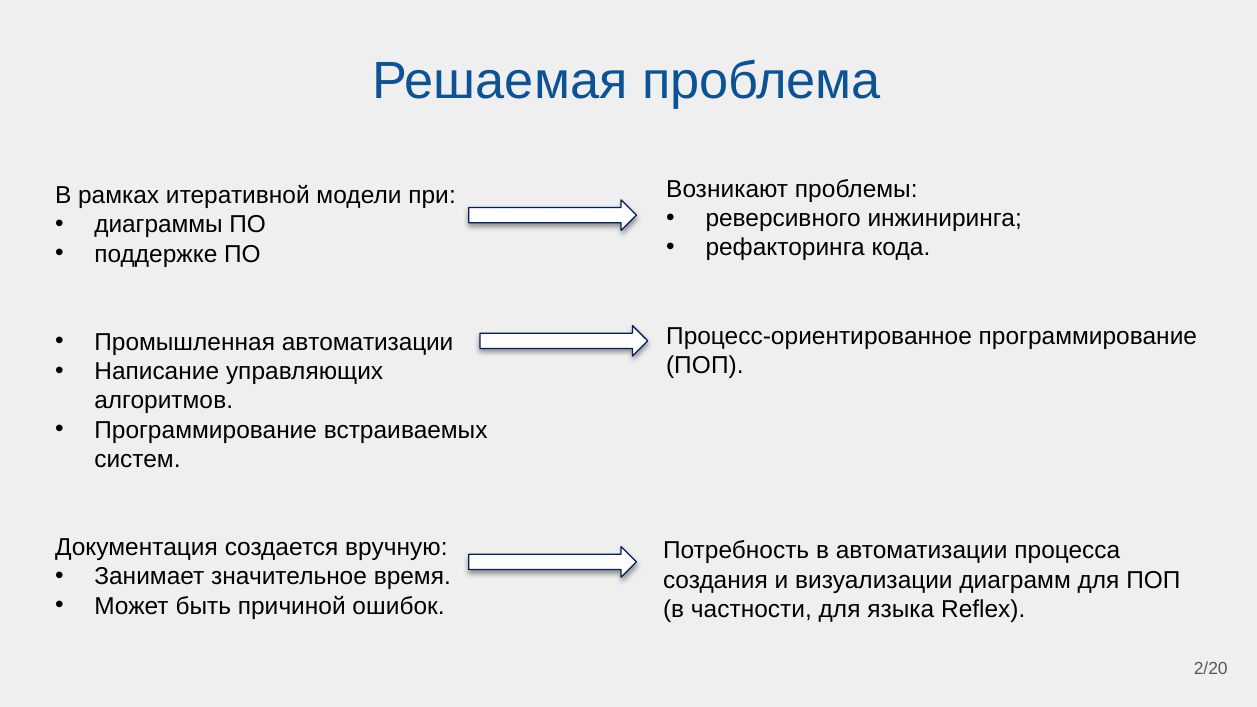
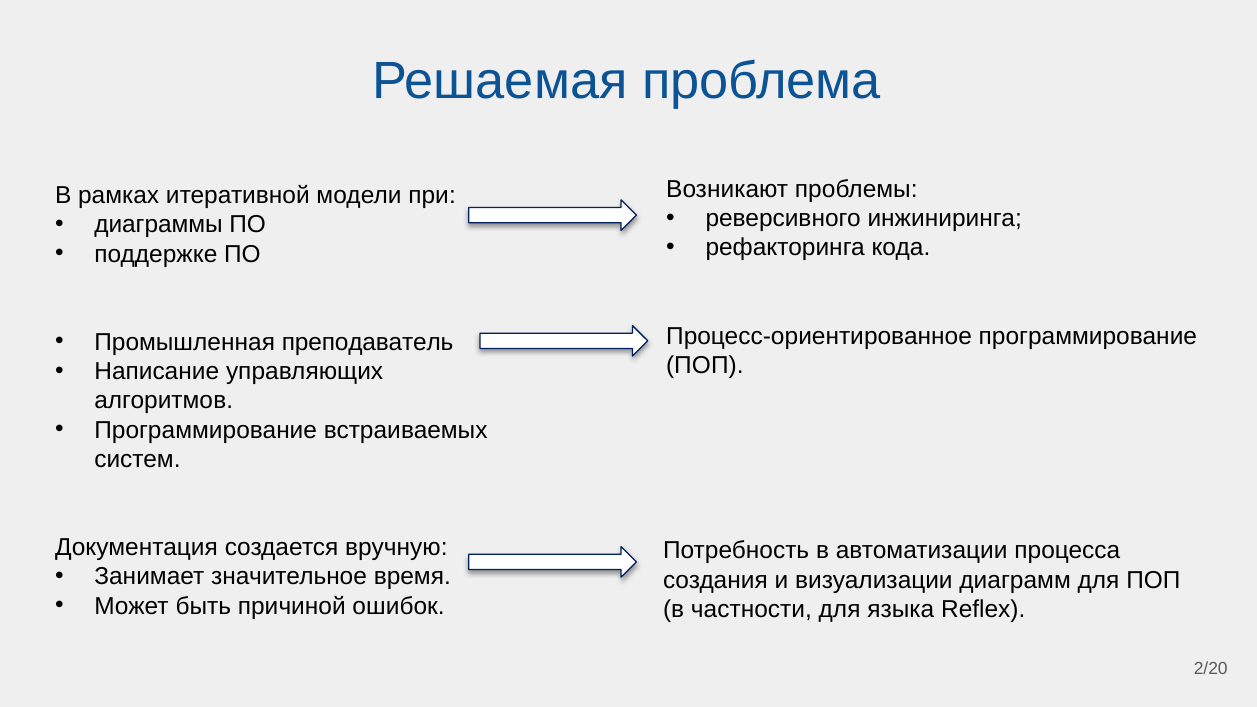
Промышленная автоматизации: автоматизации -> преподаватель (368, 342)
